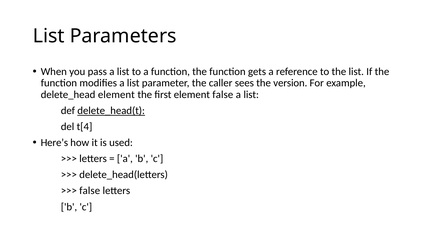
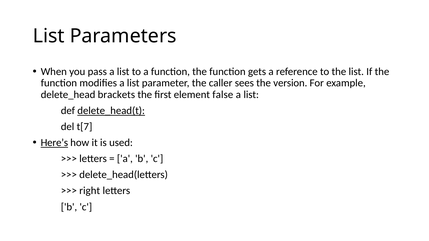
delete_head element: element -> brackets (116, 95)
t[4: t[4 -> t[7 (84, 127)
Here’s underline: none -> present (54, 143)
false: false -> right (90, 191)
